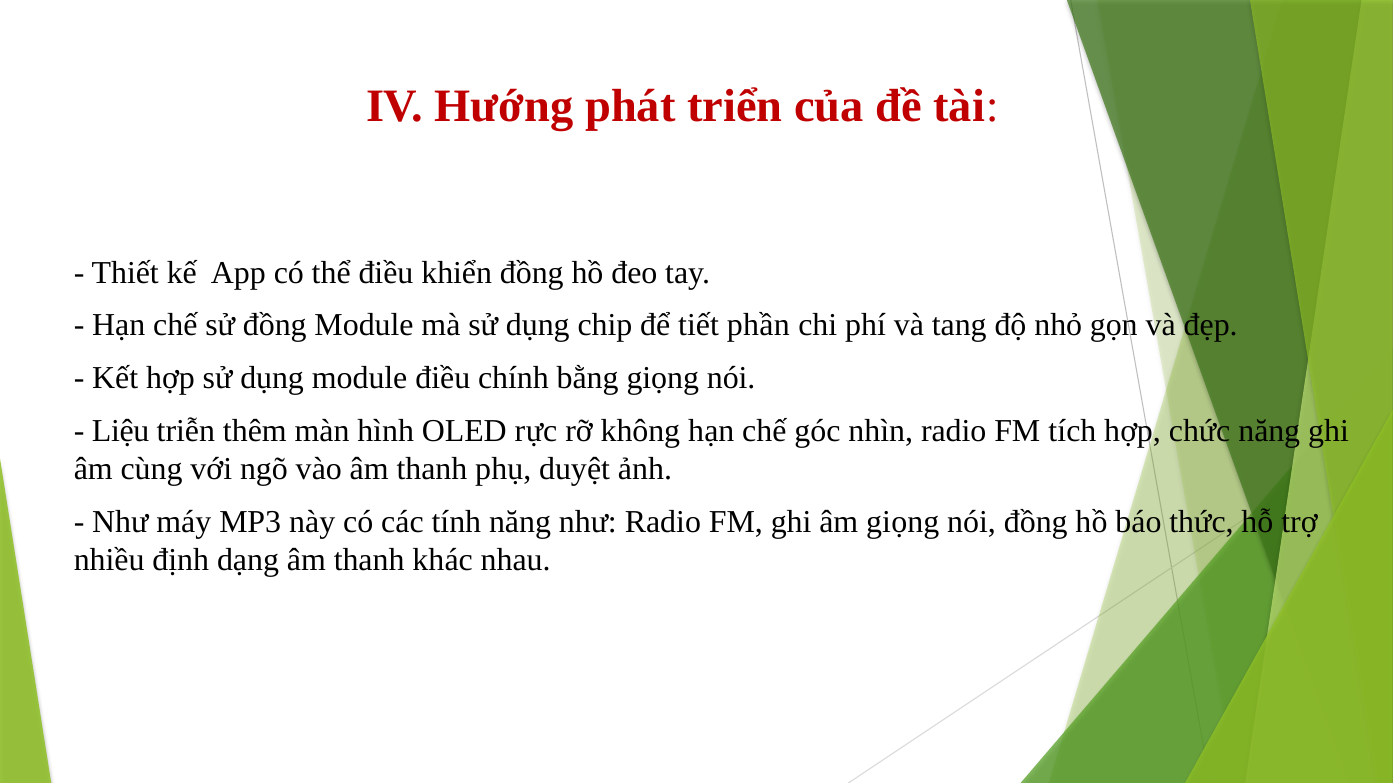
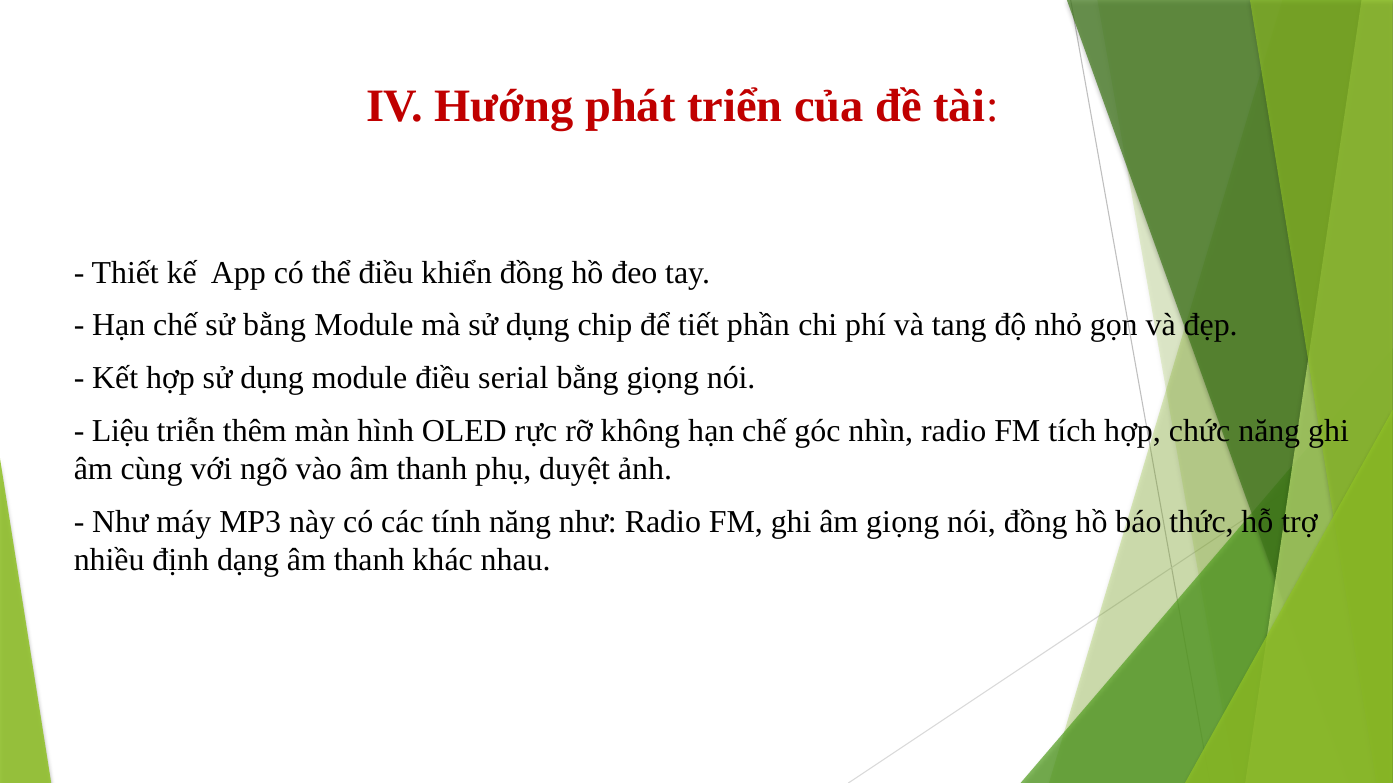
sử đồng: đồng -> bằng (275, 325)
chính: chính -> serial (513, 378)
